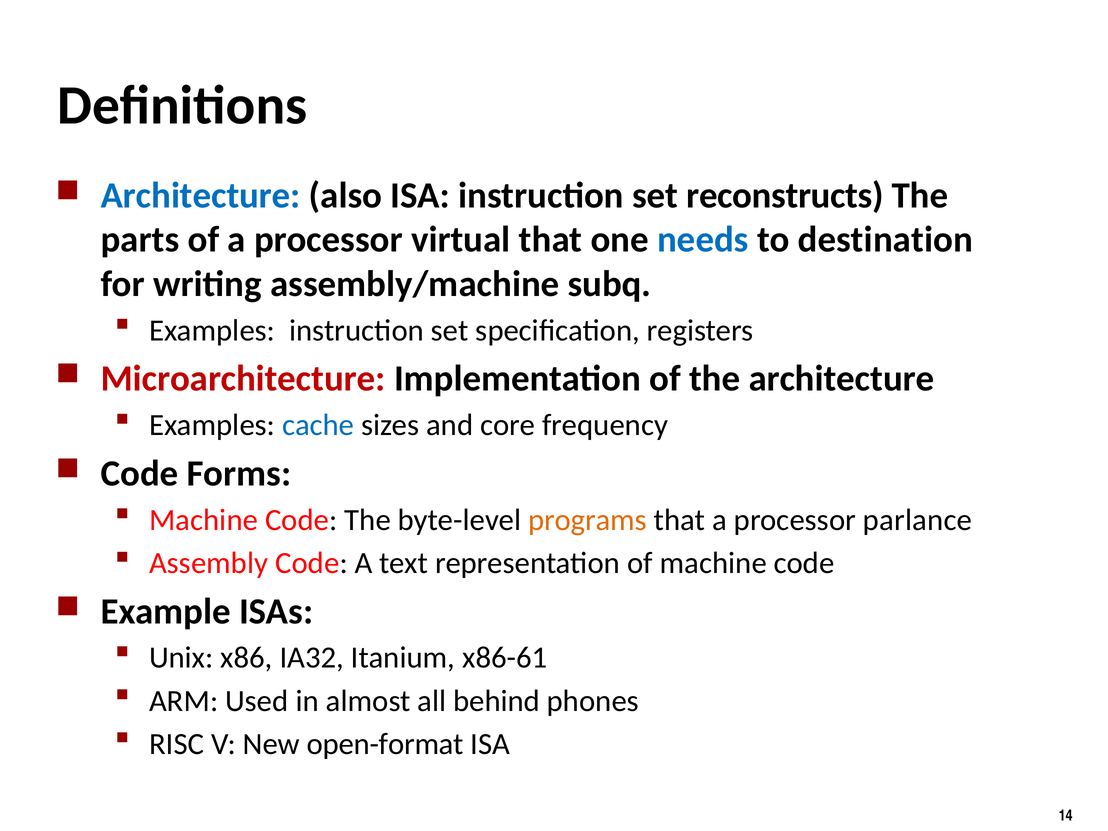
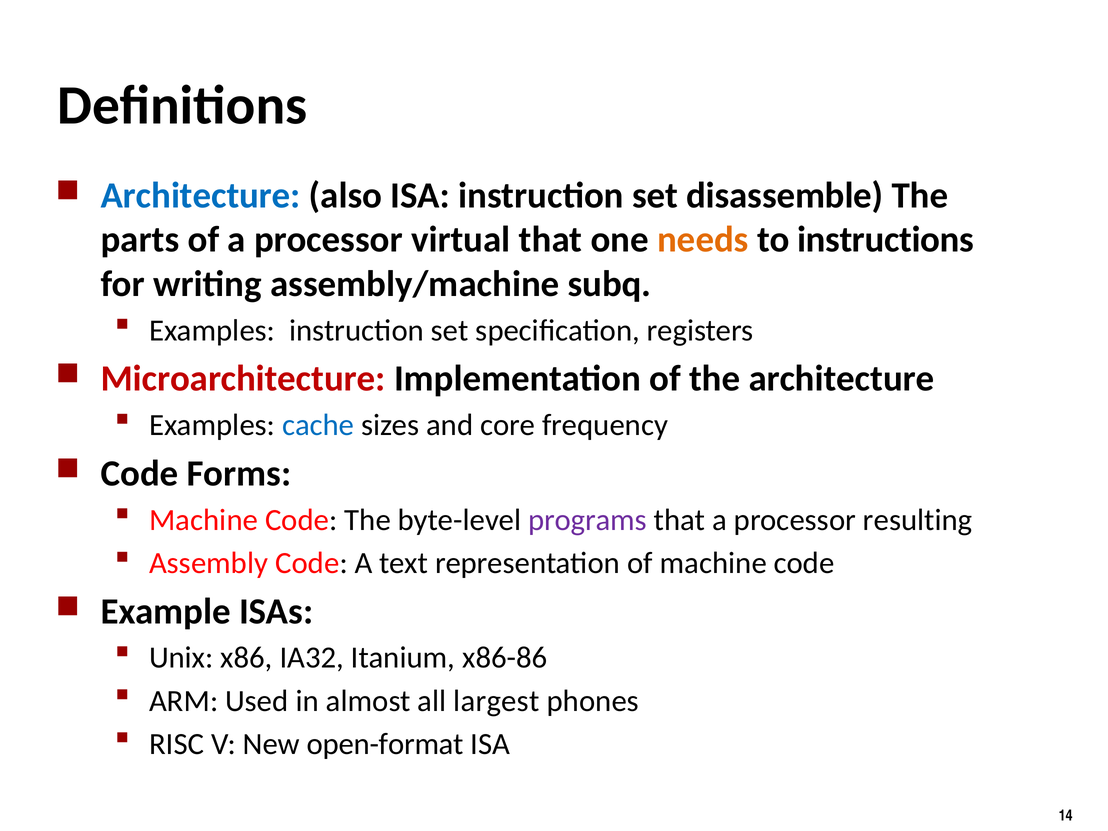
reconstructs: reconstructs -> disassemble (785, 195)
needs colour: blue -> orange (703, 240)
destination: destination -> instructions (886, 240)
programs colour: orange -> purple (587, 520)
parlance: parlance -> resulting (918, 520)
x86-61: x86-61 -> x86-86 (505, 658)
behind: behind -> largest (496, 701)
